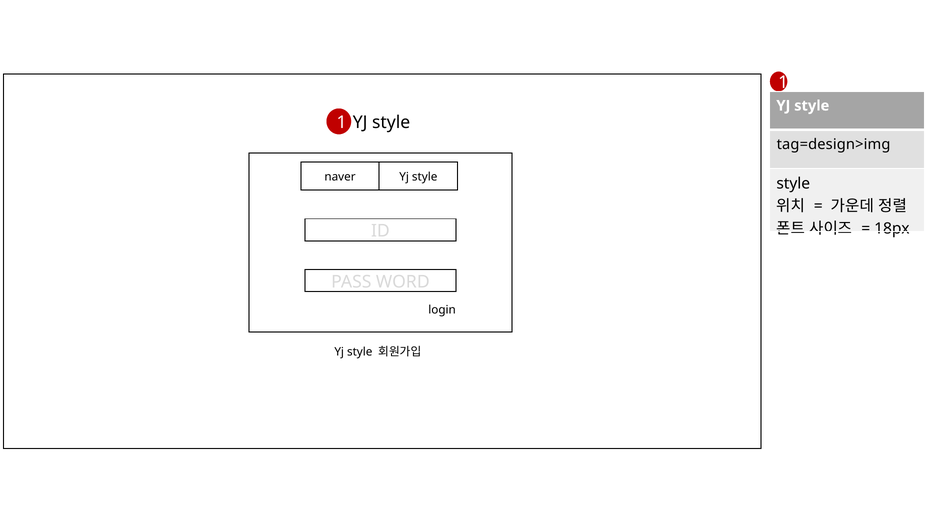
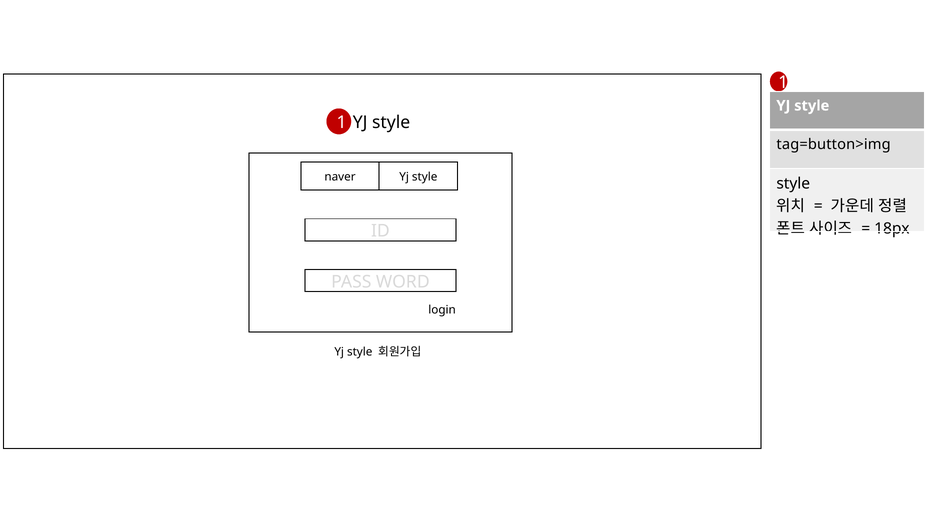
tag=design>img: tag=design>img -> tag=button>img (834, 144)
